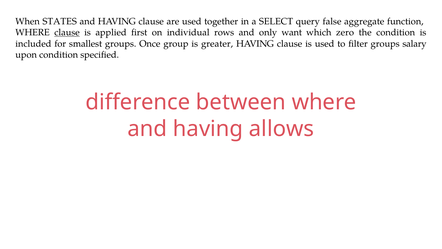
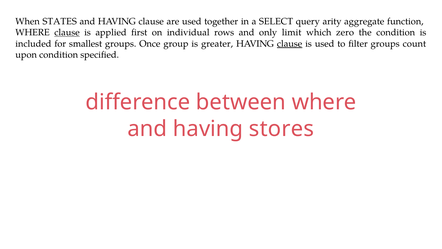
false: false -> arity (332, 21)
want: want -> limit (292, 33)
clause underline: none -> present (290, 44)
salary: salary -> count (414, 44)
allows: allows -> stores (281, 129)
